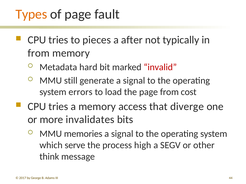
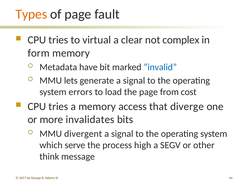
pieces: pieces -> virtual (97, 40)
after: after -> clear (132, 40)
typically: typically -> complex (181, 40)
from: from -> form (39, 53)
hard: hard -> have (88, 67)
invalid colour: red -> blue (160, 67)
still: still -> lets (71, 81)
memories: memories -> divergent (83, 134)
